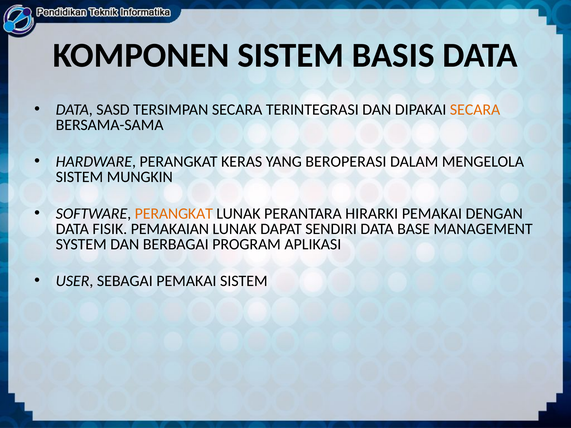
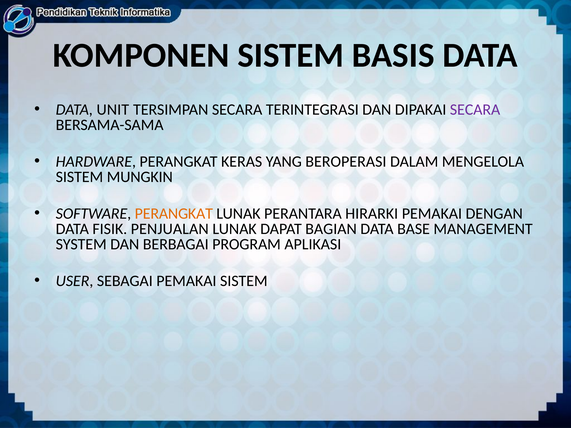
SASD: SASD -> UNIT (113, 110)
SECARA colour: orange -> purple (475, 110)
PEMAKAIAN: PEMAKAIAN -> PENJUALAN (170, 229)
SENDIRI: SENDIRI -> BAGIAN (331, 229)
